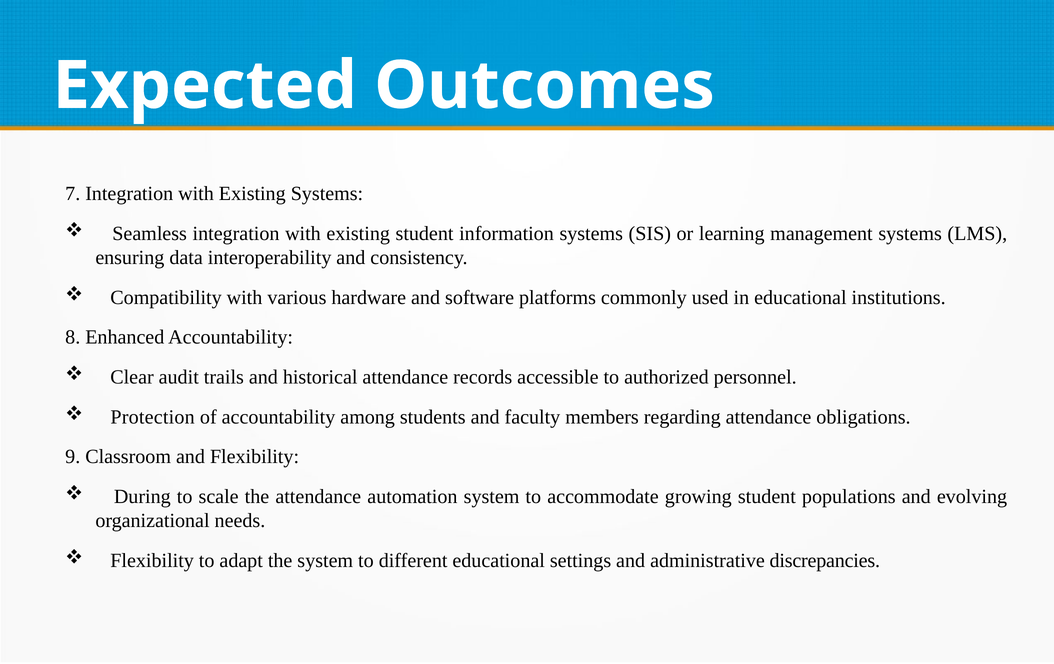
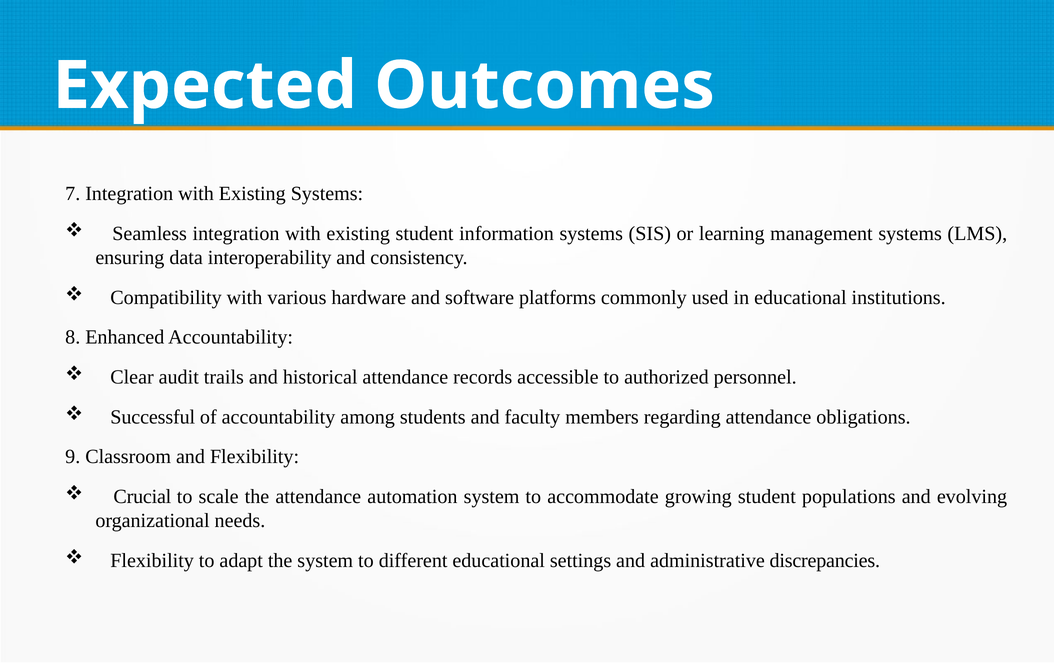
Protection: Protection -> Successful (153, 417)
During: During -> Crucial (142, 497)
